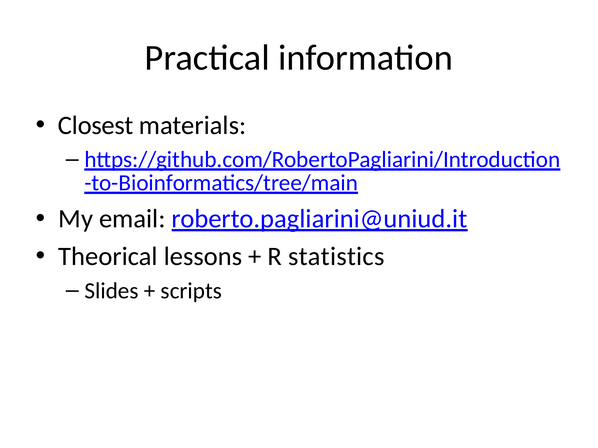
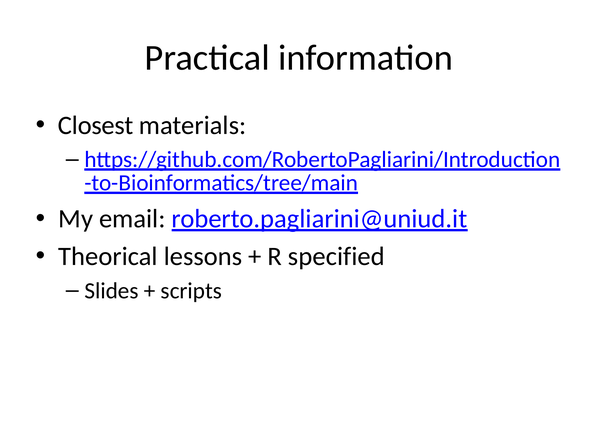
statistics: statistics -> specified (336, 257)
